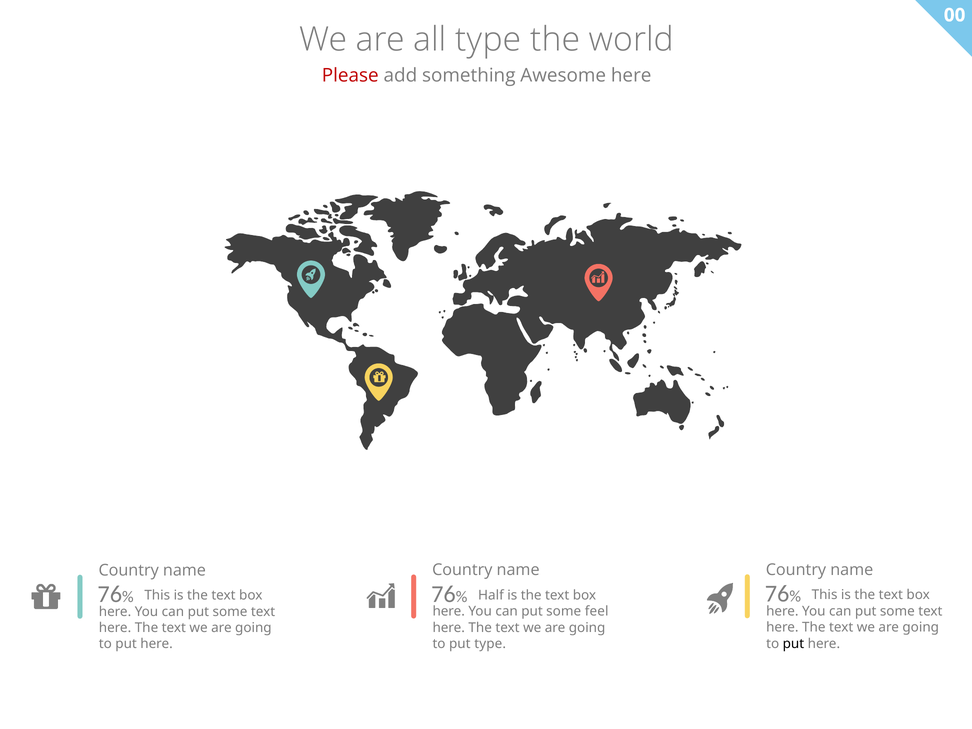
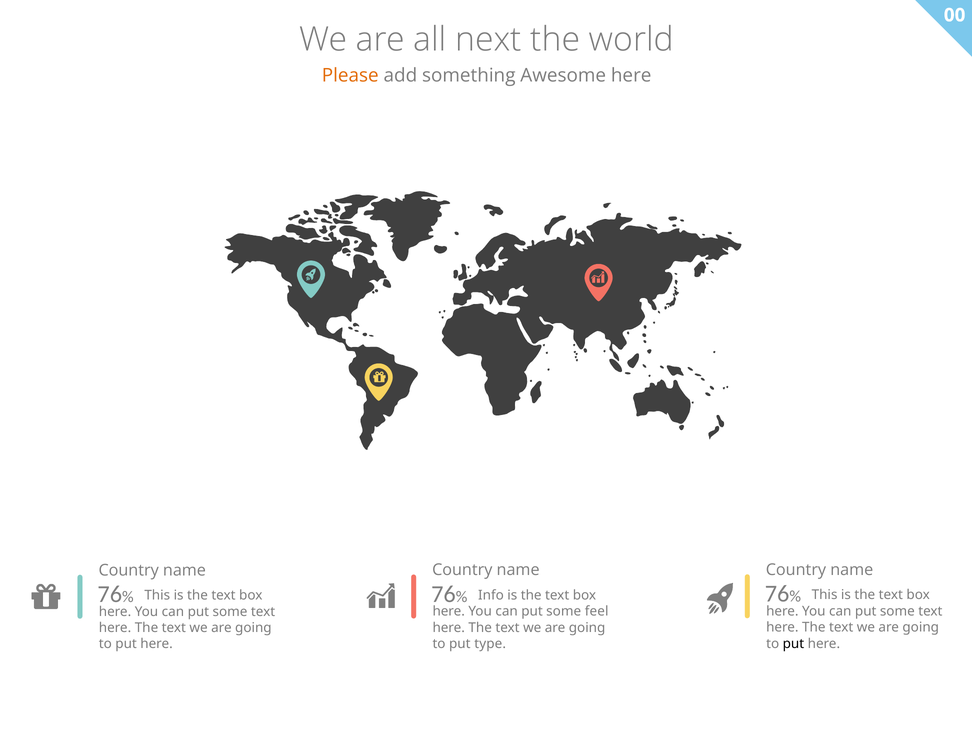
all type: type -> next (488, 40)
Please colour: red -> orange (350, 76)
Half: Half -> Info (491, 595)
